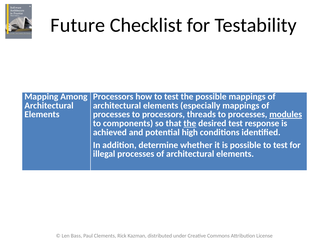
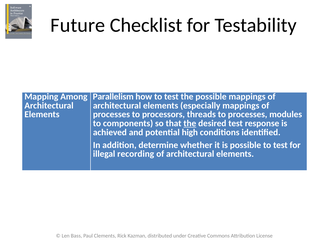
Processors: Processors -> Parallelism (113, 96)
modules underline: present -> none (286, 114)
illegal processes: processes -> recording (136, 154)
